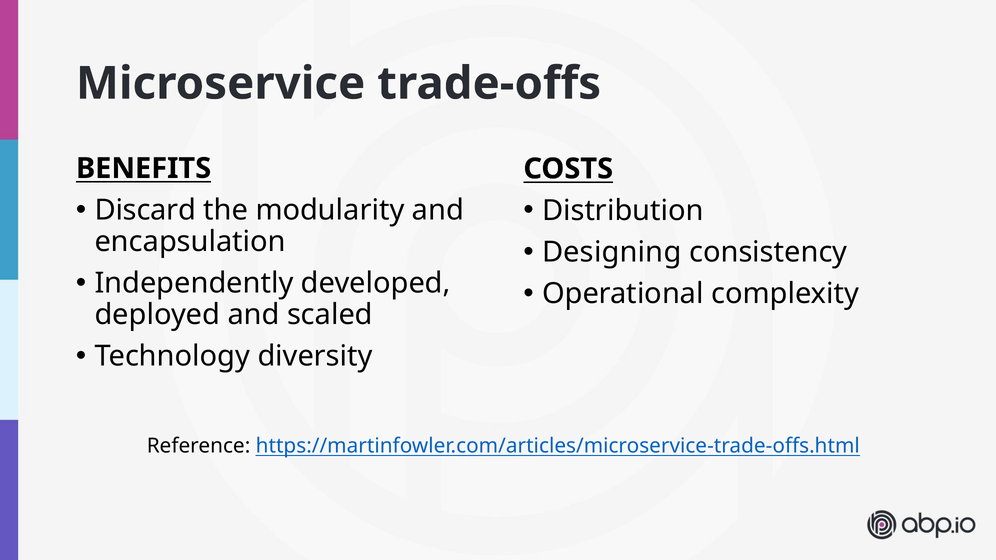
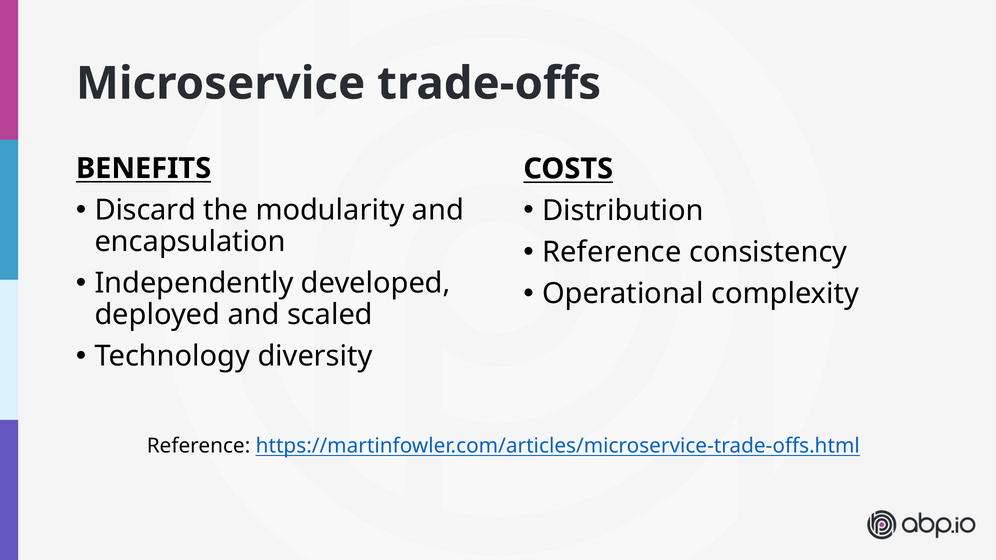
Designing: Designing -> Reference (612, 252)
